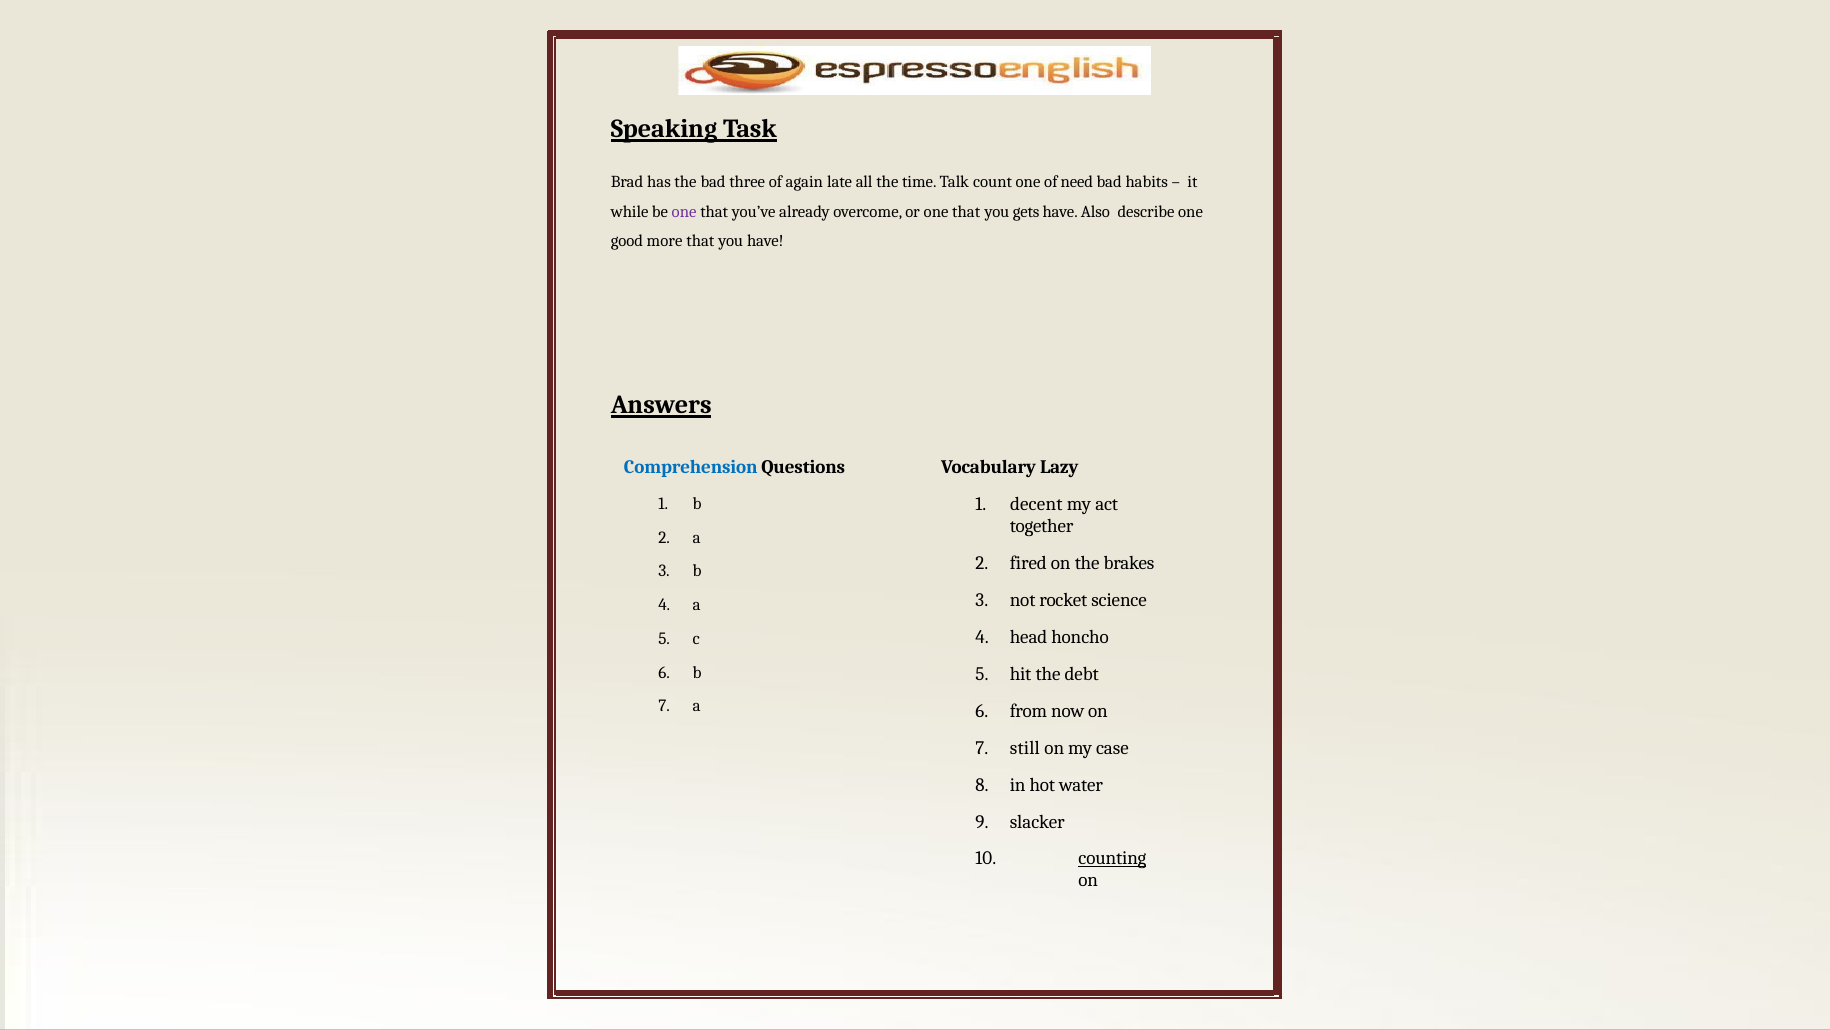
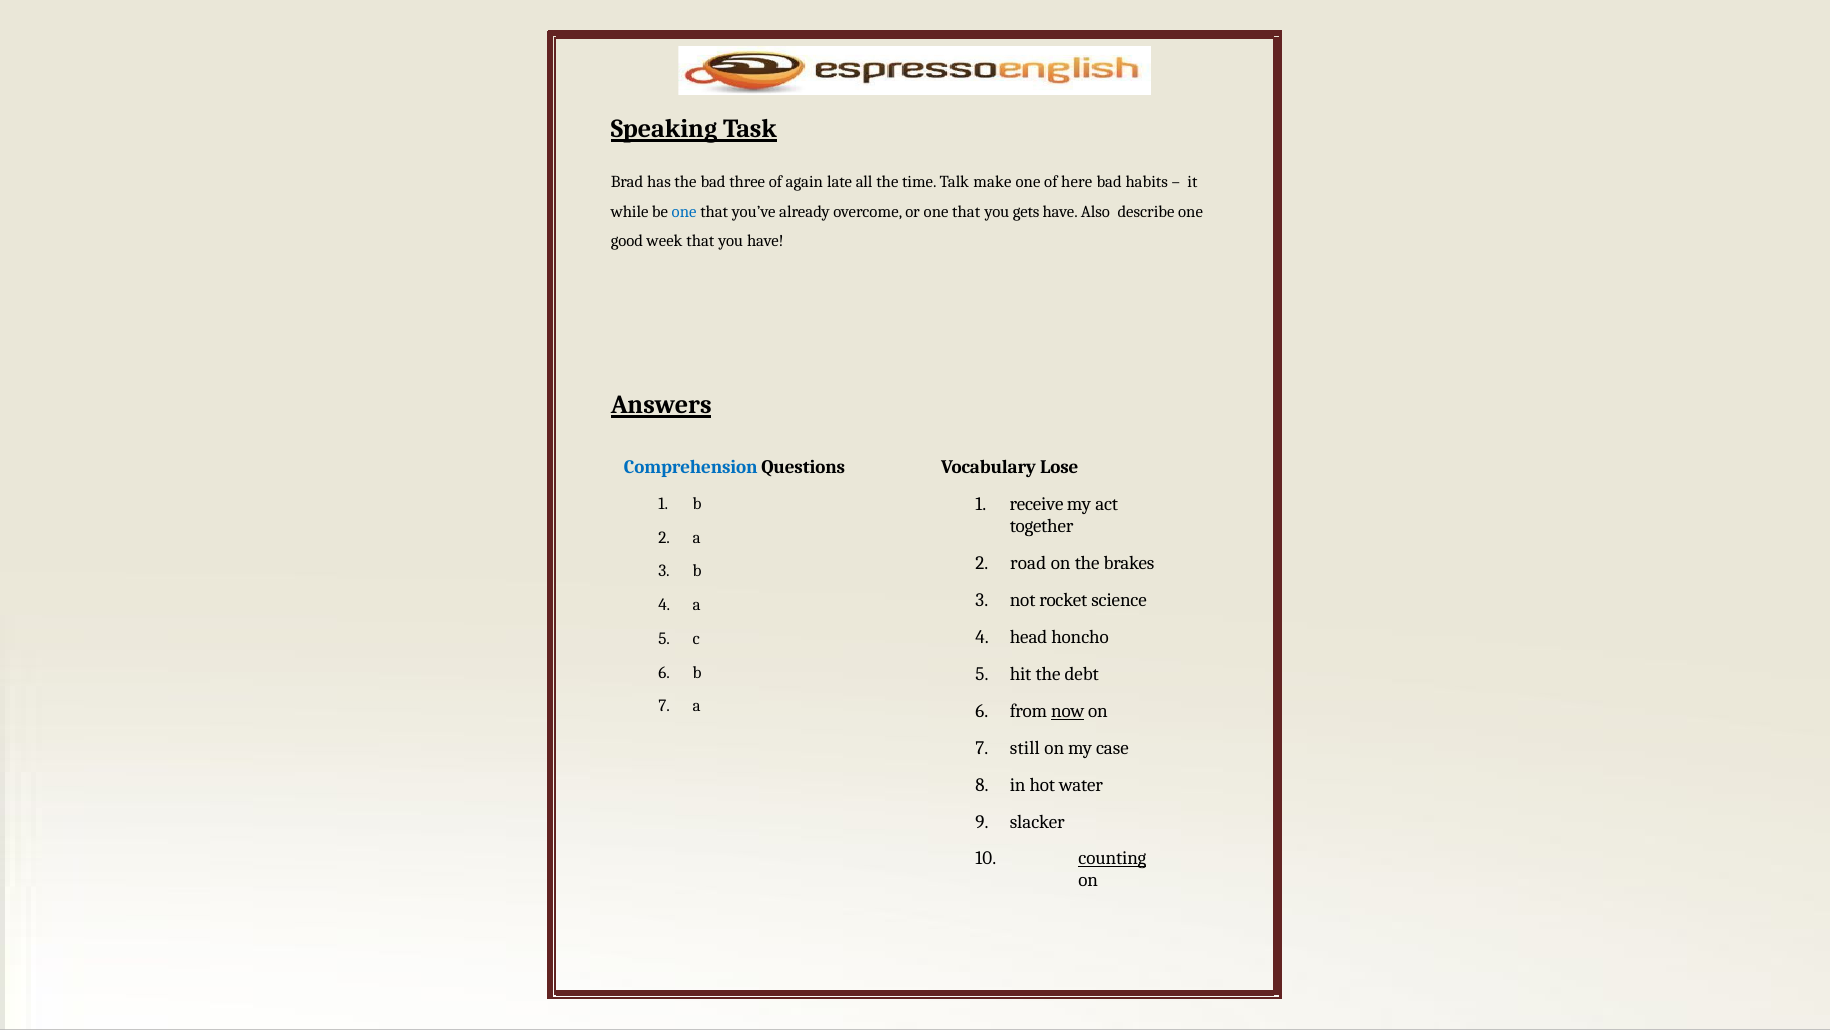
count: count -> make (992, 182)
need: need -> here (1077, 182)
one colour: purple -> blue (684, 212)
more: more -> week (665, 241)
Lazy: Lazy -> Lose (1059, 467)
decent: decent -> receive (1036, 504)
fired: fired -> road (1028, 563)
now underline: none -> present (1068, 711)
